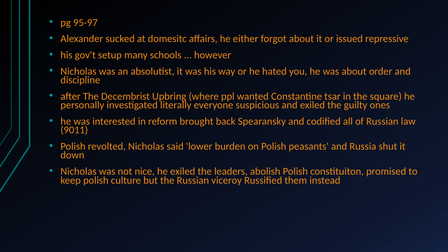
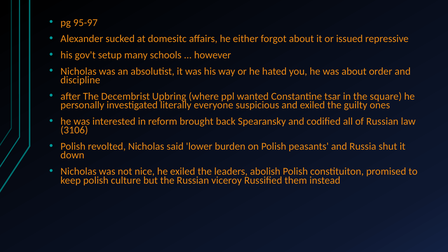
9011: 9011 -> 3106 (74, 130)
